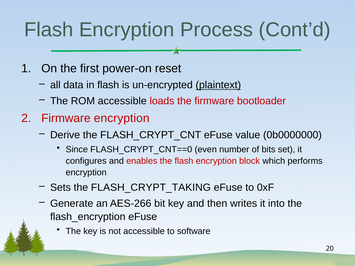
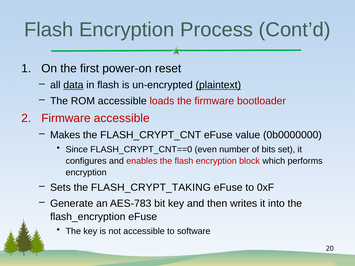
data underline: none -> present (73, 85)
Firmware encryption: encryption -> accessible (122, 118)
Derive: Derive -> Makes (65, 135)
AES-266: AES-266 -> AES-783 (131, 204)
